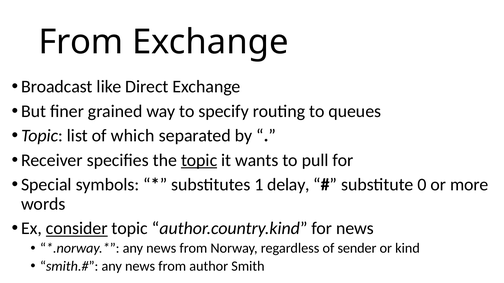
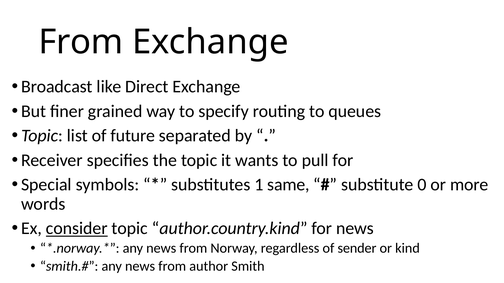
which: which -> future (133, 136)
topic underline: present -> none (199, 160)
delay: delay -> same (288, 185)
